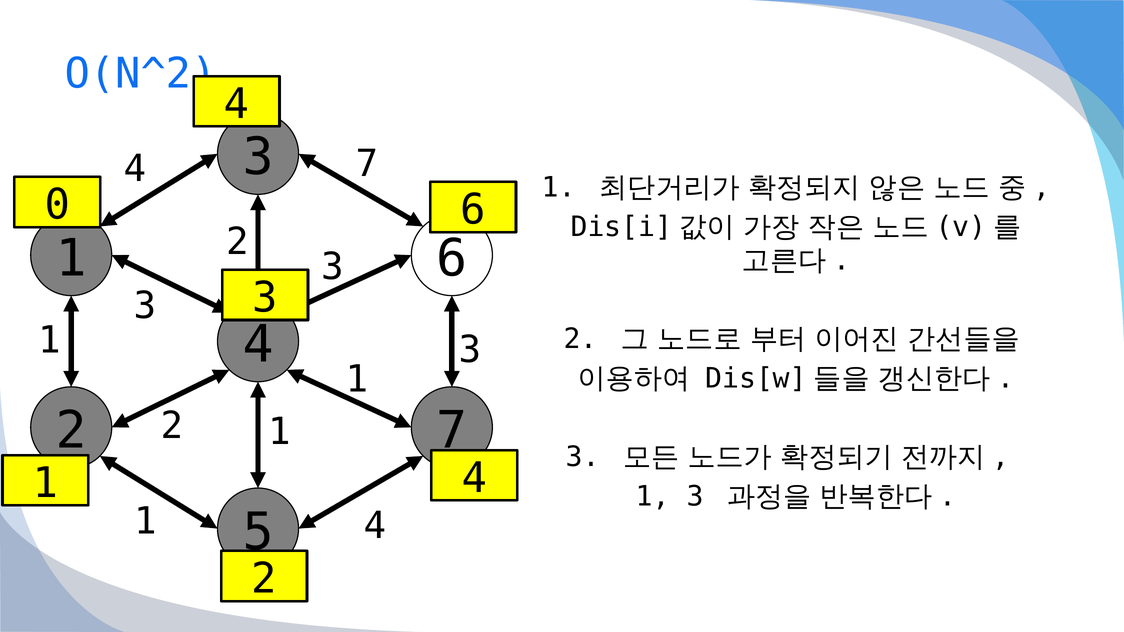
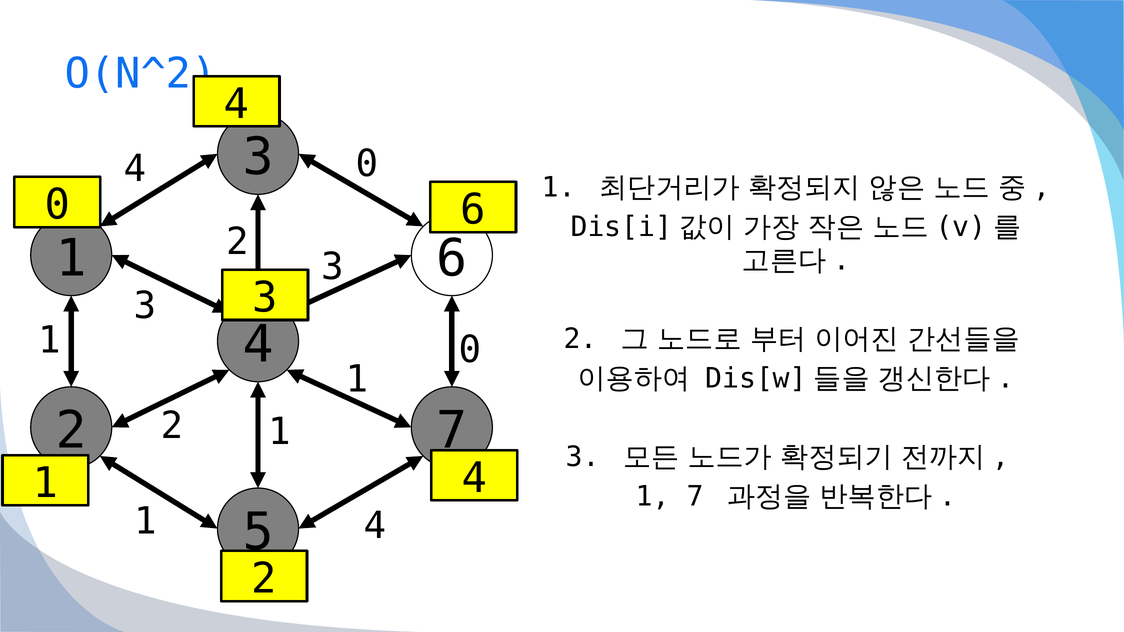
7: 7 -> 0 (367, 164)
3: 3 -> 0 (470, 350)
3: 3 -> 7 (695, 497)
